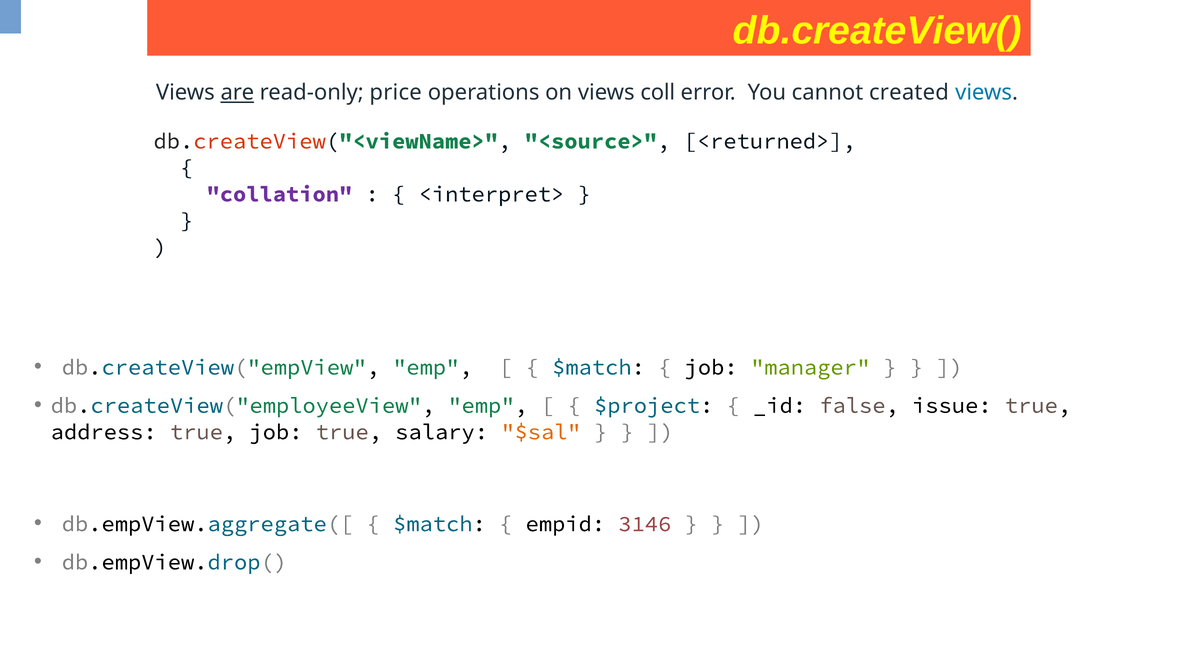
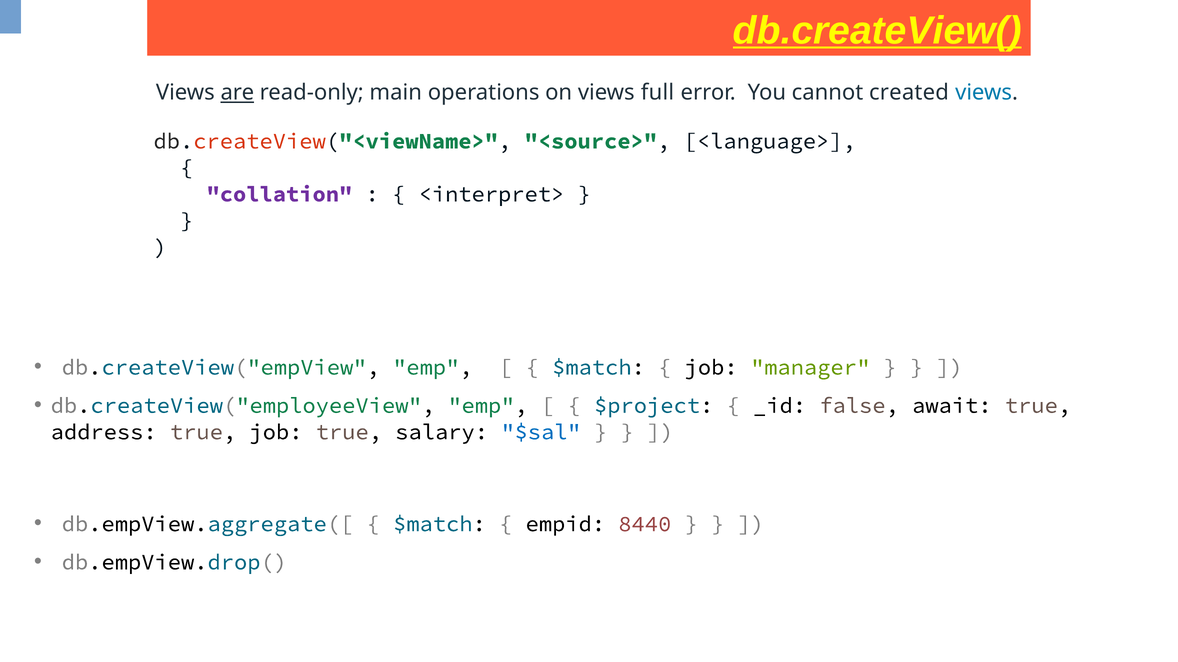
db.createView( underline: none -> present (877, 31)
price: price -> main (396, 93)
coll: coll -> full (658, 93)
<returned>: <returned> -> <language> (770, 141)
issue: issue -> await (952, 406)
$sal colour: orange -> blue (541, 432)
3146: 3146 -> 8440 (645, 524)
